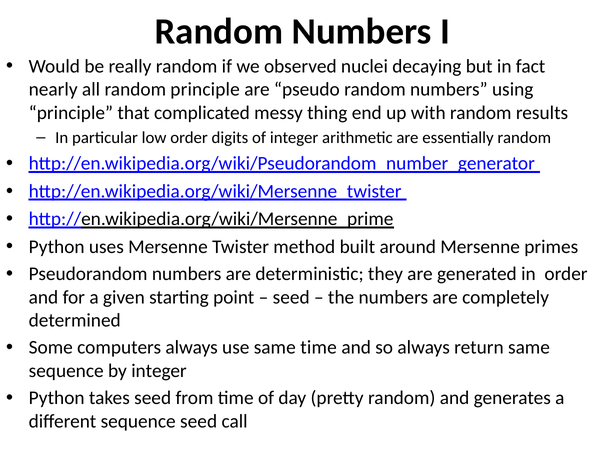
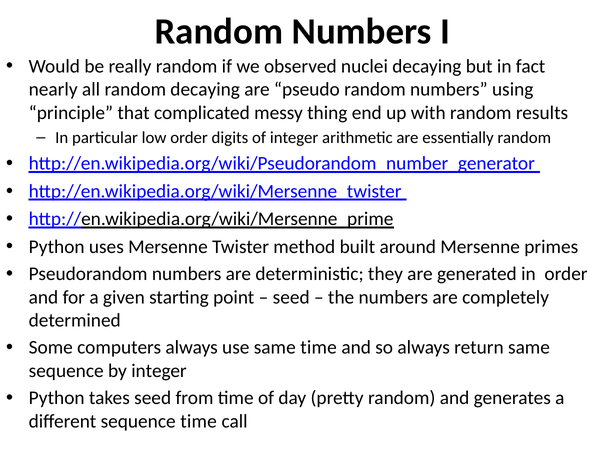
random principle: principle -> decaying (205, 90)
sequence seed: seed -> time (199, 421)
